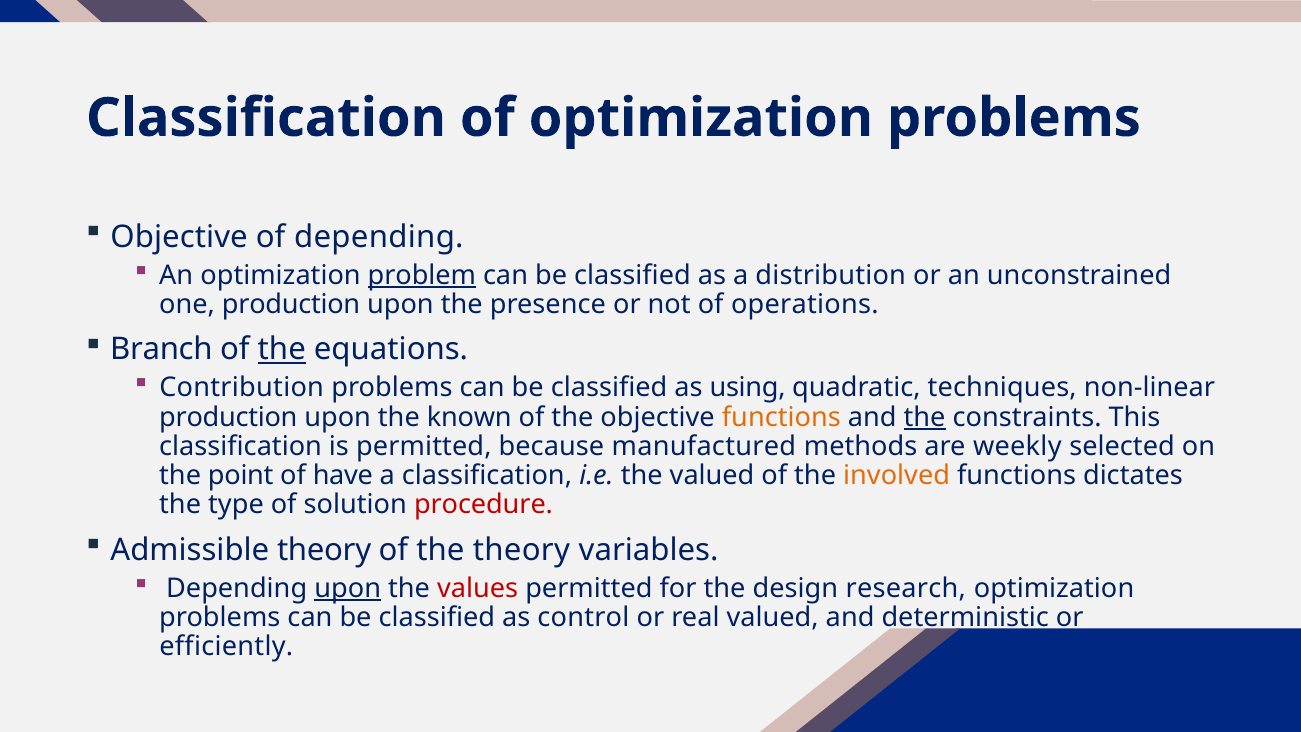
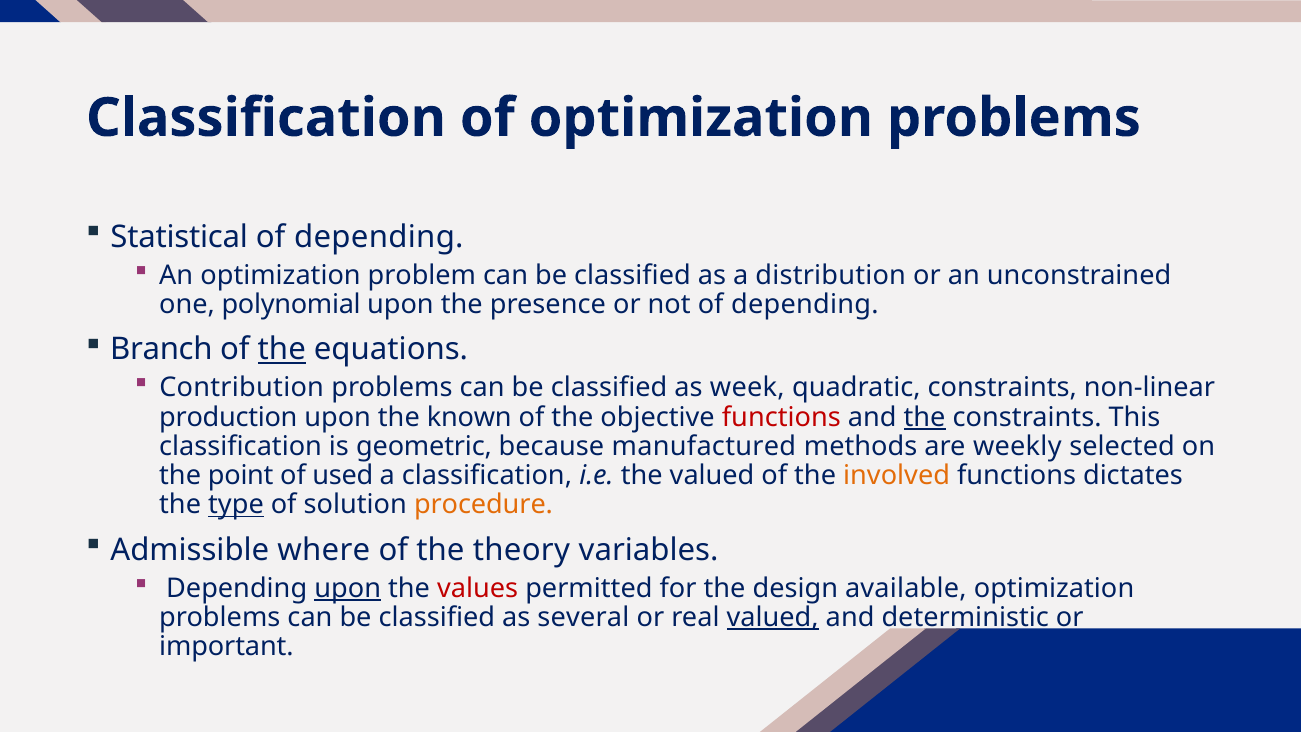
Objective: Objective -> Statistical (179, 237)
problem underline: present -> none (422, 275)
one production: production -> polynomial (291, 305)
not of operations: operations -> depending (805, 305)
using: using -> week (747, 388)
quadratic techniques: techniques -> constraints (1002, 388)
functions colour: orange -> red (781, 417)
is permitted: permitted -> geometric (424, 446)
have: have -> used (343, 476)
type underline: none -> present (236, 505)
procedure colour: red -> orange (484, 505)
Admissible theory: theory -> where (324, 550)
research: research -> available (906, 588)
control: control -> several (583, 617)
valued underline: none -> present (773, 617)
efficiently: efficiently -> important (226, 647)
